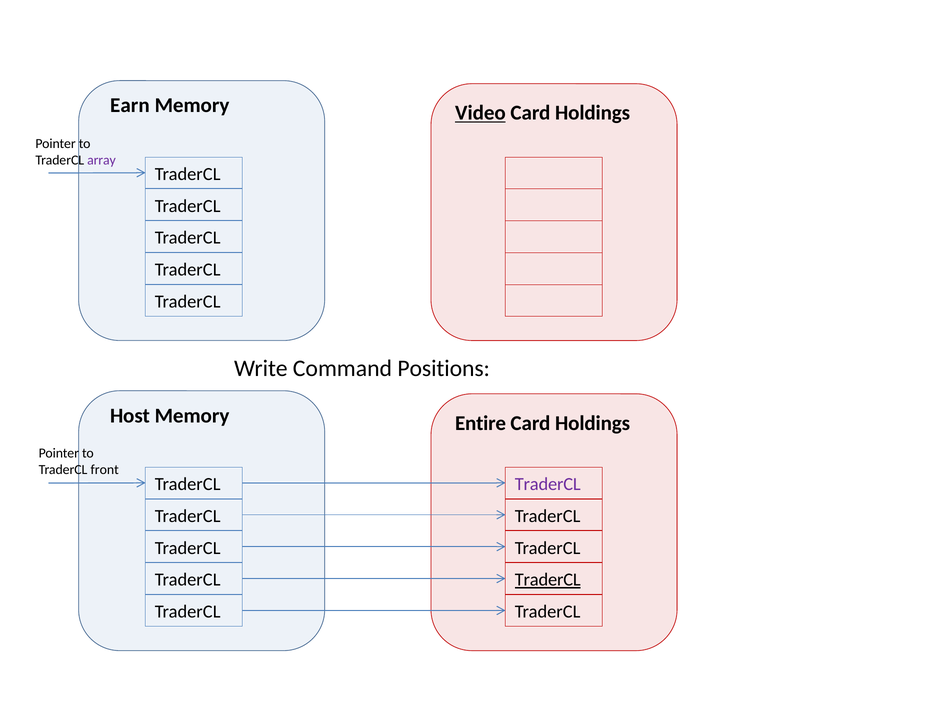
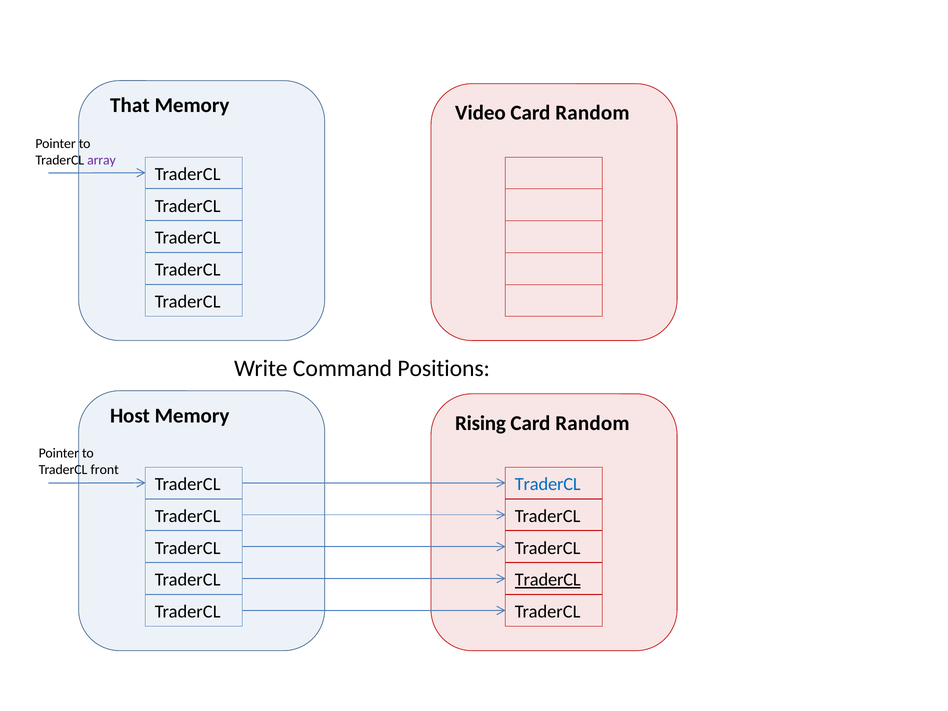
Earn: Earn -> That (130, 106)
Video underline: present -> none (480, 113)
Holdings: Holdings -> Random (592, 113)
Entire: Entire -> Rising (481, 423)
Holdings: Holdings -> Random (592, 423)
TraderCL colour: purple -> blue (548, 484)
